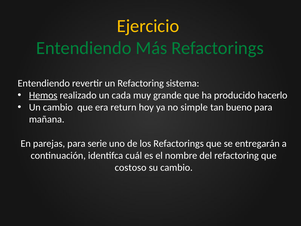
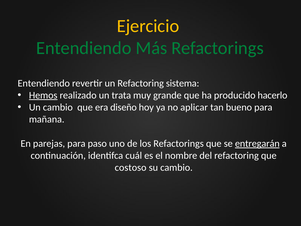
cada: cada -> trata (121, 95)
return: return -> diseño (124, 107)
simple: simple -> aplicar (194, 107)
serie: serie -> paso (97, 143)
entregarán underline: none -> present (257, 143)
